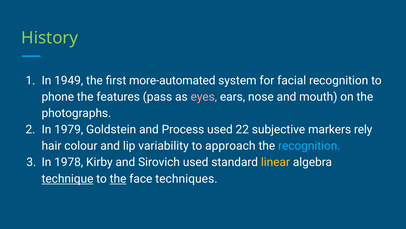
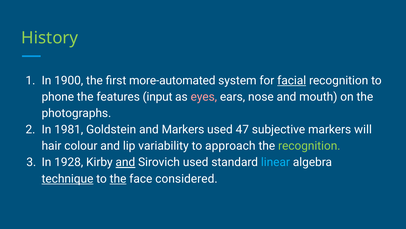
1949: 1949 -> 1900 (69, 80)
facial underline: none -> present (292, 80)
pass: pass -> input (158, 97)
1979: 1979 -> 1981 (69, 129)
and Process: Process -> Markers (183, 129)
22: 22 -> 47 (242, 129)
rely: rely -> will (363, 129)
recognition colour: light blue -> light green (309, 146)
1978: 1978 -> 1928 (69, 162)
and underline: none -> present (125, 162)
linear colour: yellow -> light blue (275, 162)
techniques: techniques -> considered (186, 178)
